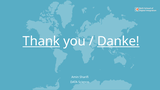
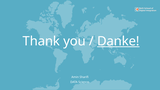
Thank underline: present -> none (41, 41)
